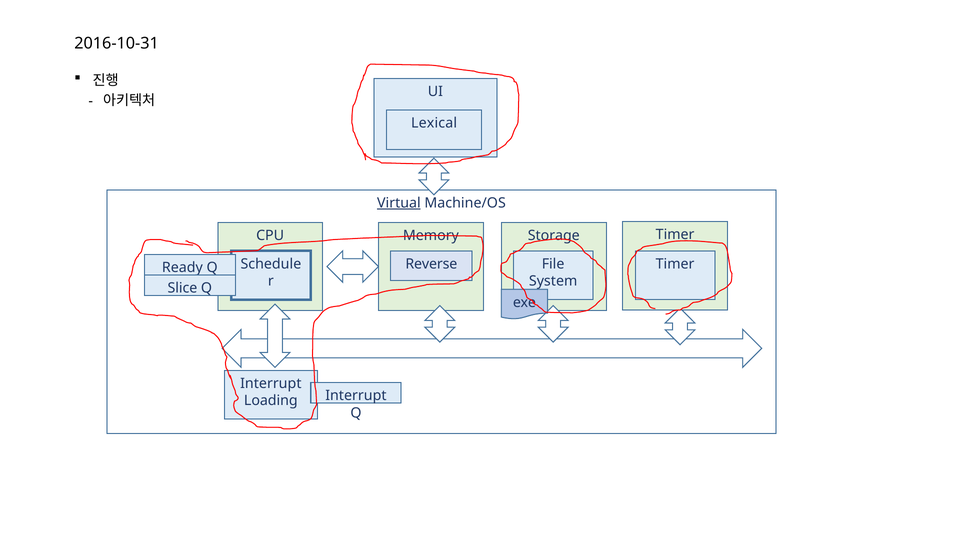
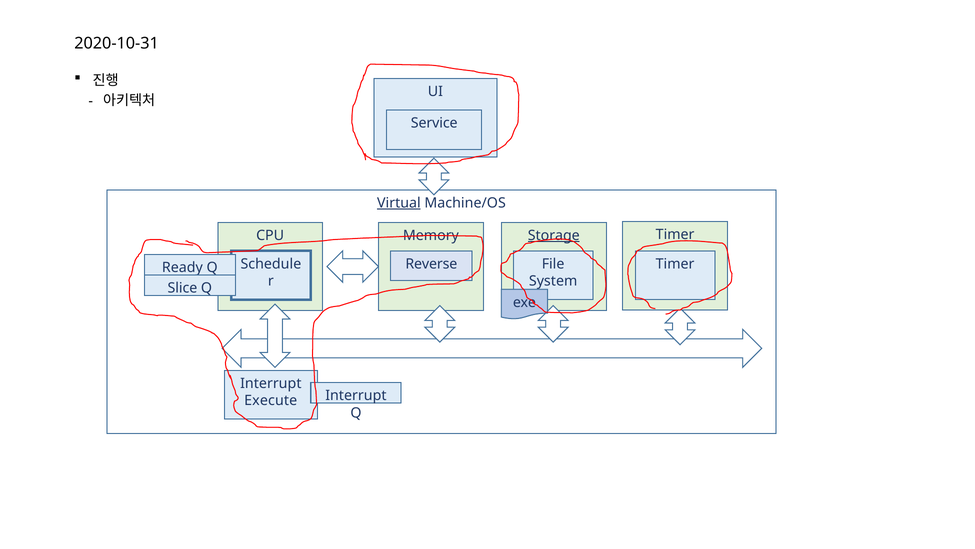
2016-10-31: 2016-10-31 -> 2020-10-31 (117, 43)
Lexical: Lexical -> Service (434, 123)
Storage underline: none -> present (554, 235)
Loading: Loading -> Execute (271, 400)
